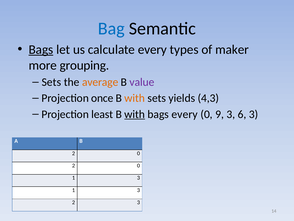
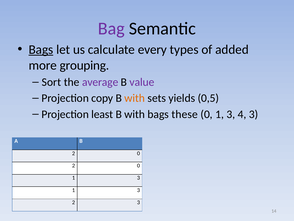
Bag colour: blue -> purple (111, 28)
maker: maker -> added (232, 49)
Sets: Sets -> Sort (51, 82)
average colour: orange -> purple (100, 82)
once: once -> copy (102, 98)
4,3: 4,3 -> 0,5 (208, 98)
with underline: present -> none (135, 114)
bags every: every -> these (185, 114)
9: 9 -> 1 (220, 114)
6: 6 -> 4 (242, 114)
